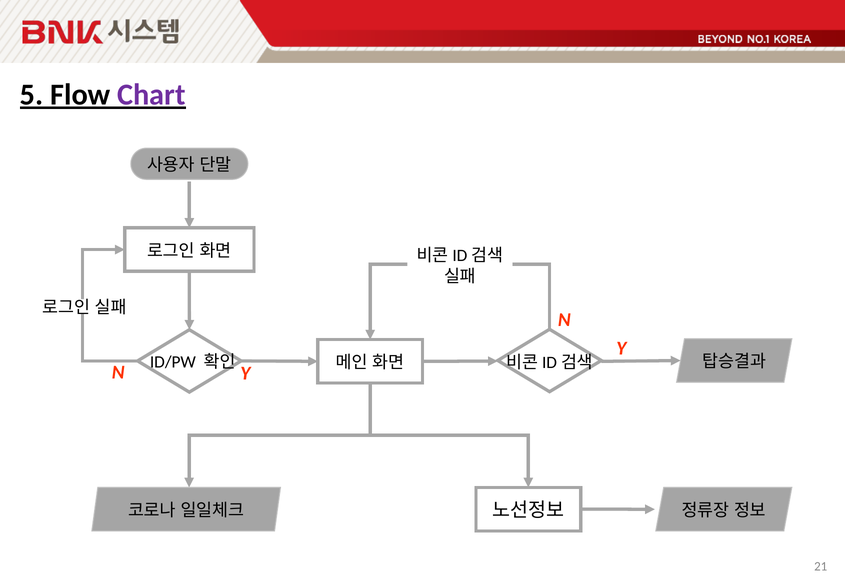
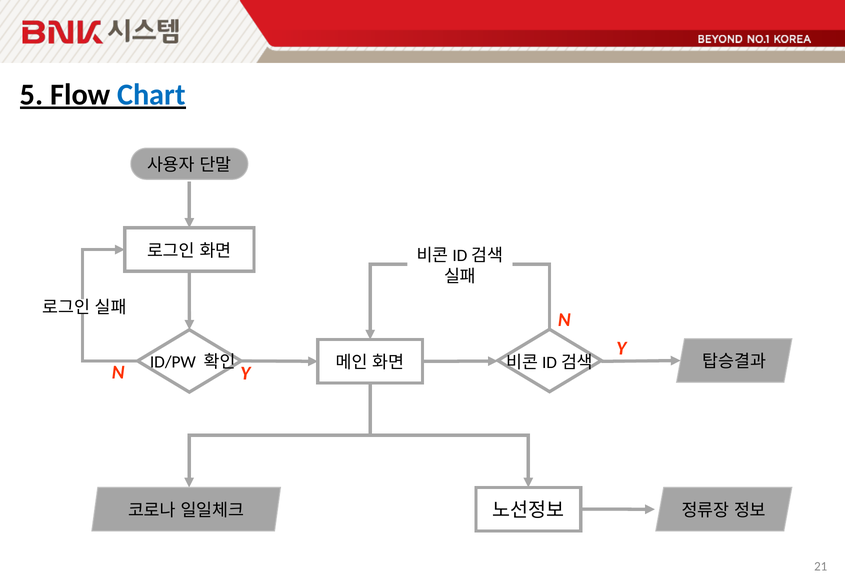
Chart colour: purple -> blue (151, 95)
